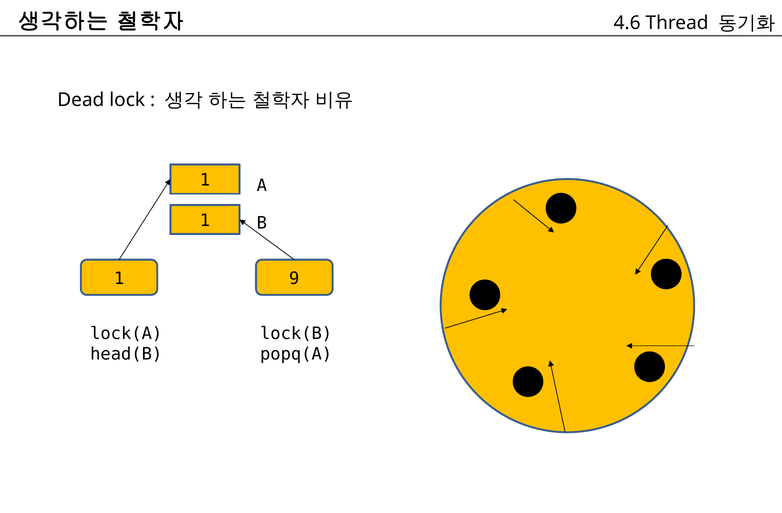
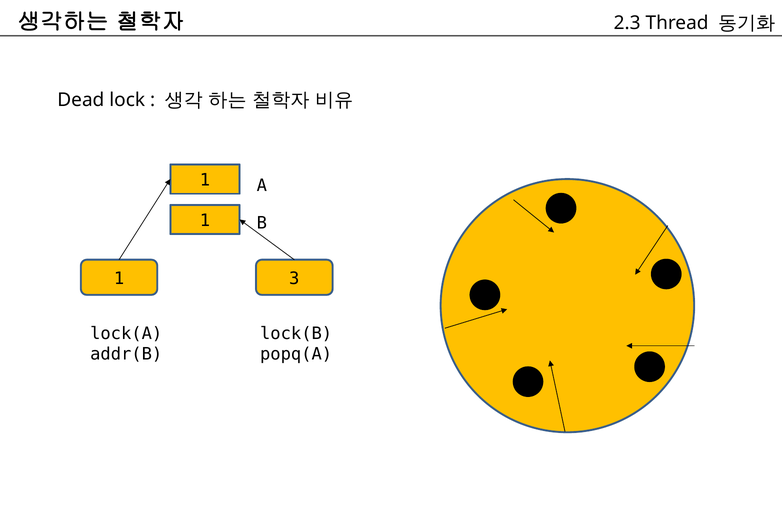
4.6: 4.6 -> 2.3 (627, 23)
9: 9 -> 3 (294, 279)
head(B: head(B -> addr(B (126, 354)
